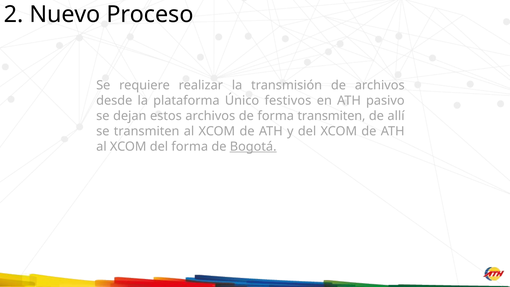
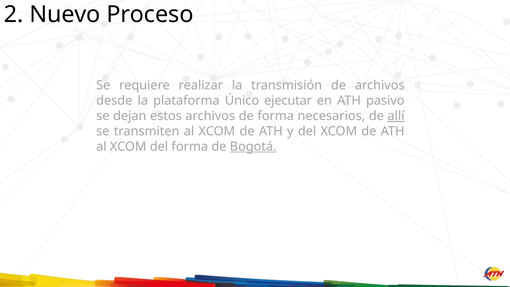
festivos: festivos -> ejecutar (288, 101)
forma transmiten: transmiten -> necesarios (331, 116)
allí underline: none -> present (396, 116)
